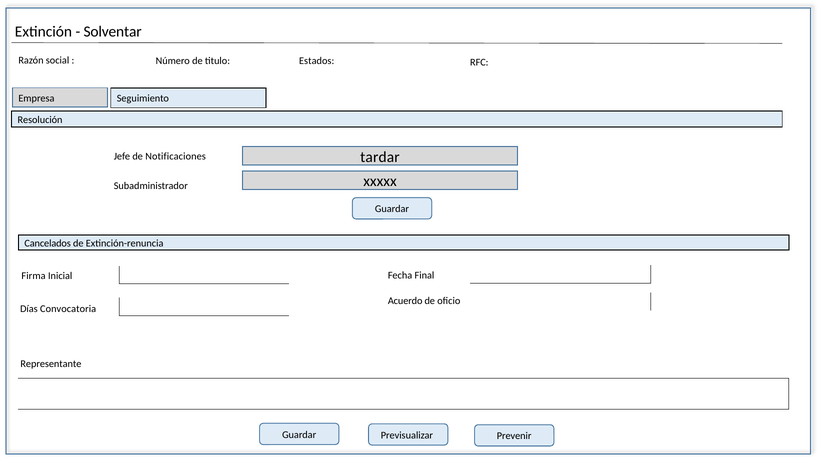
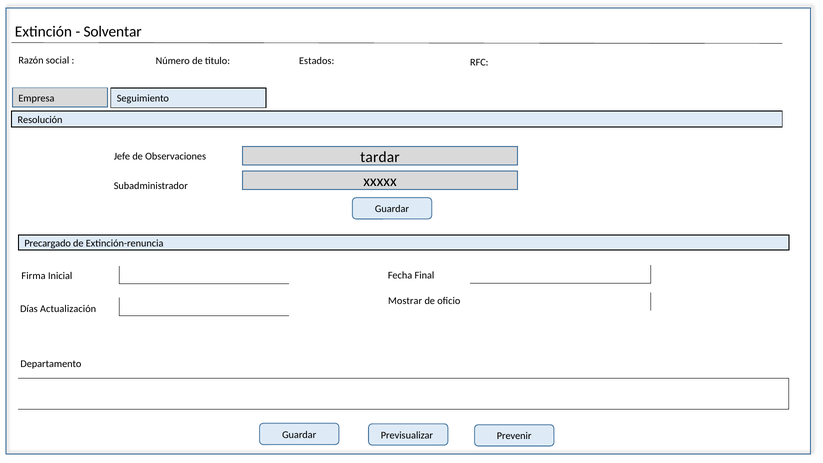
Notificaciones: Notificaciones -> Observaciones (176, 156)
Cancelados: Cancelados -> Precargado (48, 243)
Acuerdo: Acuerdo -> Mostrar (405, 301)
Convocatoria: Convocatoria -> Actualización (68, 309)
Representante: Representante -> Departamento (51, 364)
